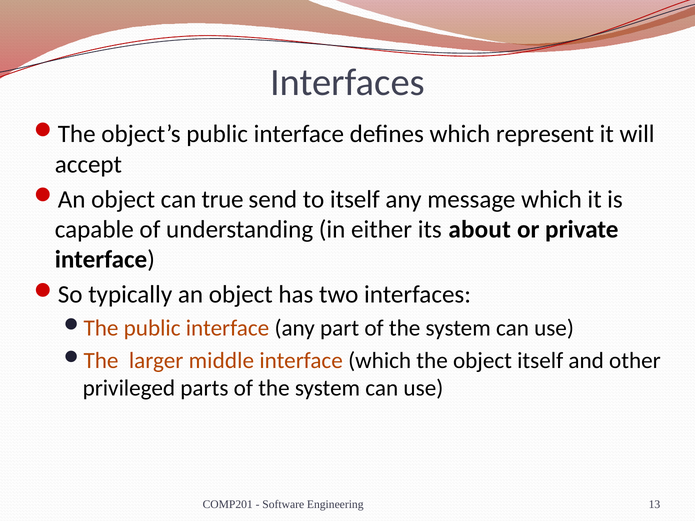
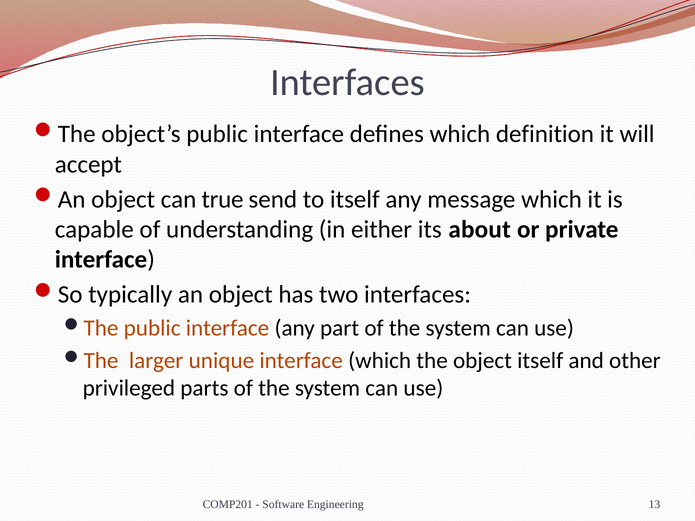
represent: represent -> definition (545, 134)
middle: middle -> unique (221, 361)
